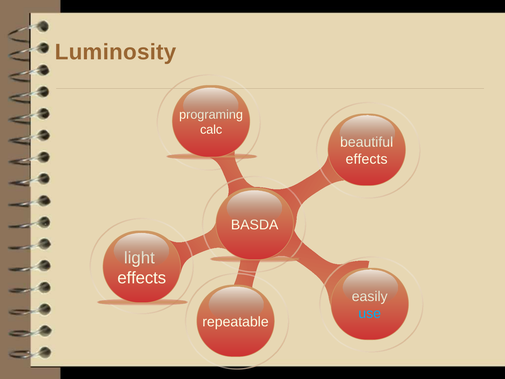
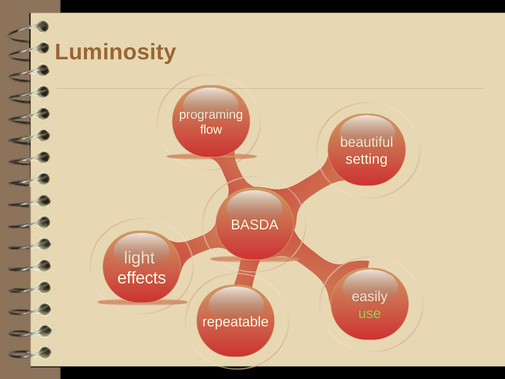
calc: calc -> flow (211, 130)
effects: effects -> setting (367, 159)
use colour: light blue -> light green (370, 313)
